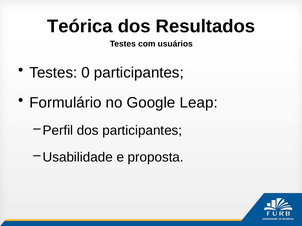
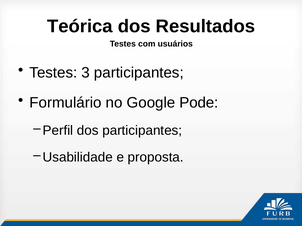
0: 0 -> 3 (86, 73)
Leap: Leap -> Pode (199, 103)
